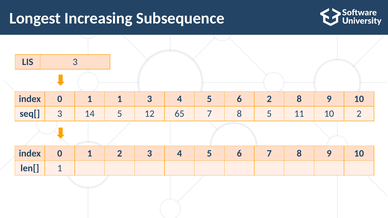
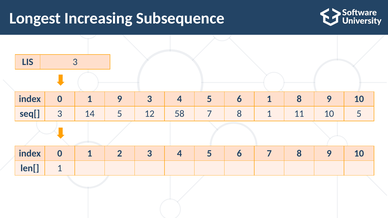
1 1: 1 -> 9 (120, 99)
6 2: 2 -> 1 (269, 99)
65: 65 -> 58 (179, 114)
8 5: 5 -> 1 (269, 114)
10 2: 2 -> 5 (359, 114)
